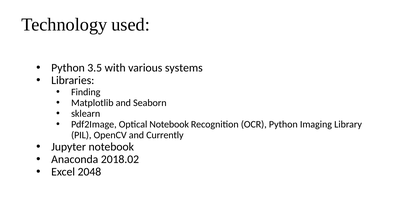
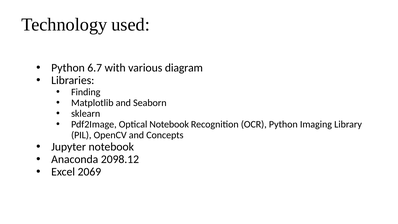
3.5: 3.5 -> 6.7 (95, 68)
systems: systems -> diagram (184, 68)
Currently: Currently -> Concepts (165, 135)
2018.02: 2018.02 -> 2098.12 (120, 159)
2048: 2048 -> 2069 (89, 172)
